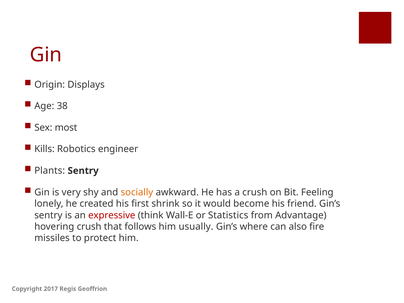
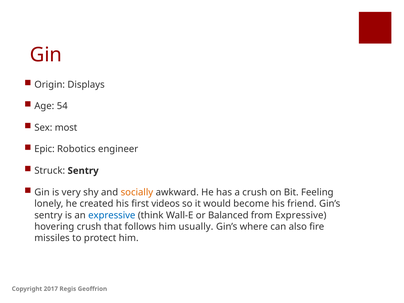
38: 38 -> 54 (62, 106)
Kills: Kills -> Epic (45, 149)
Plants: Plants -> Struck (50, 171)
shrink: shrink -> videos (166, 204)
expressive colour: red -> blue (112, 215)
Statistics: Statistics -> Balanced (228, 215)
from Advantage: Advantage -> Expressive (301, 215)
